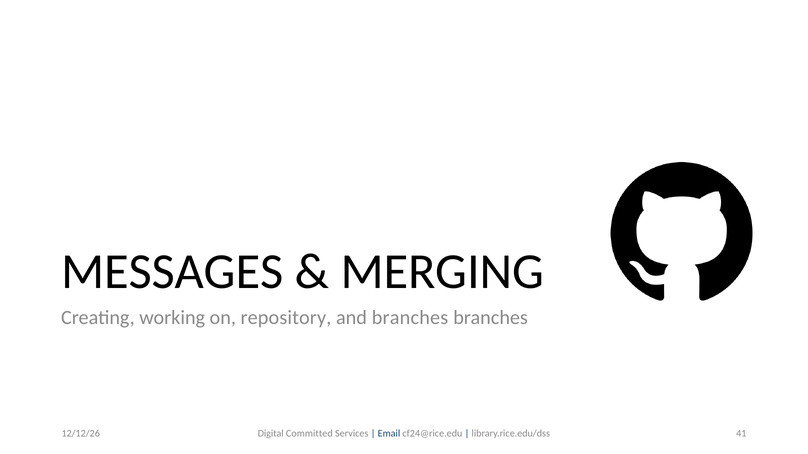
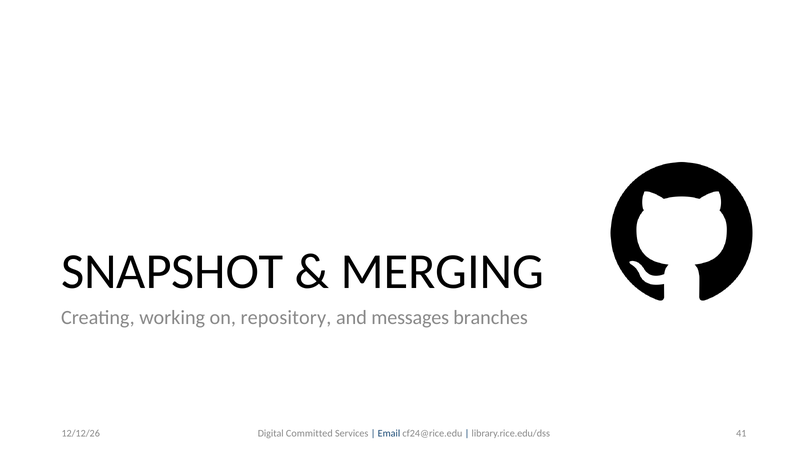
MESSAGES: MESSAGES -> SNAPSHOT (172, 272)
and branches: branches -> messages (410, 318)
